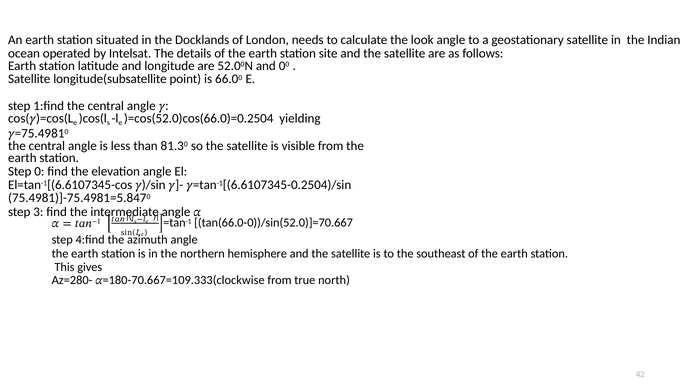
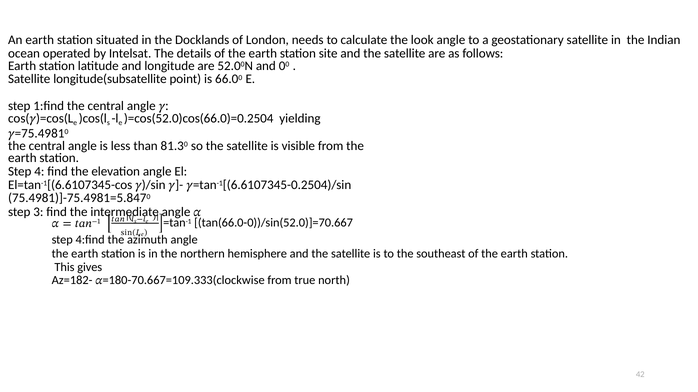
0: 0 -> 4 (39, 172)
Az=280-: Az=280- -> Az=182- (72, 281)
